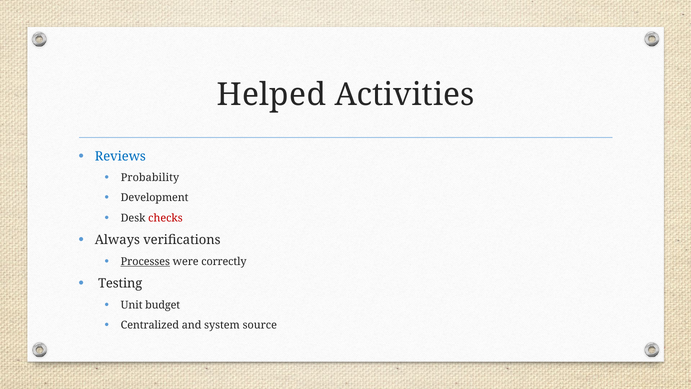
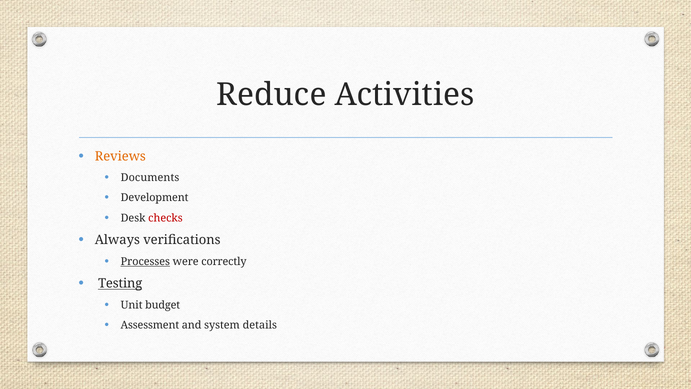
Helped: Helped -> Reduce (271, 95)
Reviews colour: blue -> orange (120, 156)
Probability: Probability -> Documents (150, 177)
Testing underline: none -> present (120, 283)
Centralized: Centralized -> Assessment (150, 325)
source: source -> details (260, 325)
